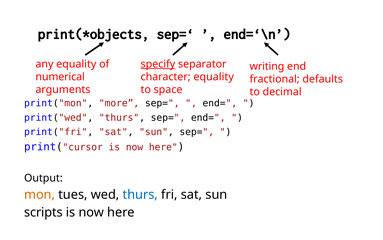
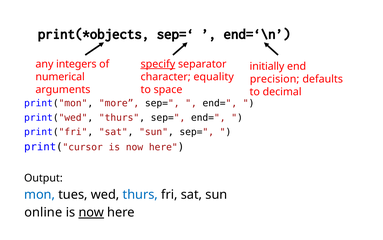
any equality: equality -> integers (76, 64)
writing: writing -> initially (267, 66)
fractional: fractional -> precision (275, 79)
mon colour: orange -> blue (40, 194)
scripts: scripts -> online (43, 212)
now underline: none -> present (91, 212)
